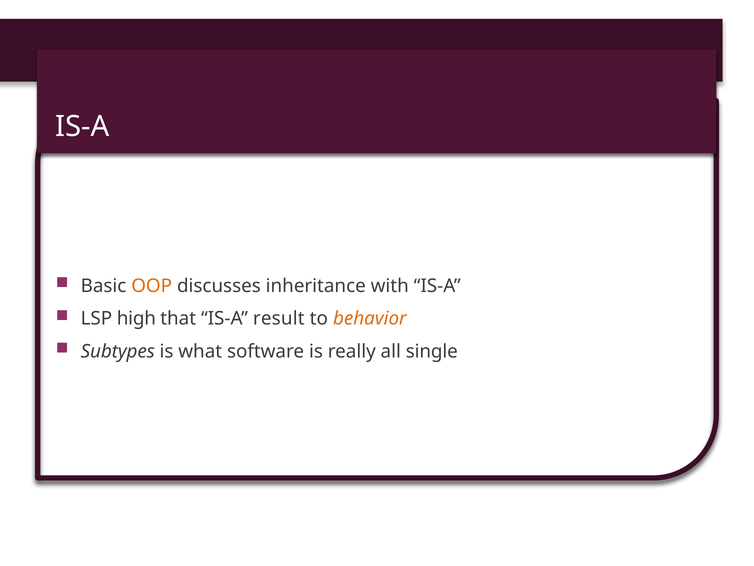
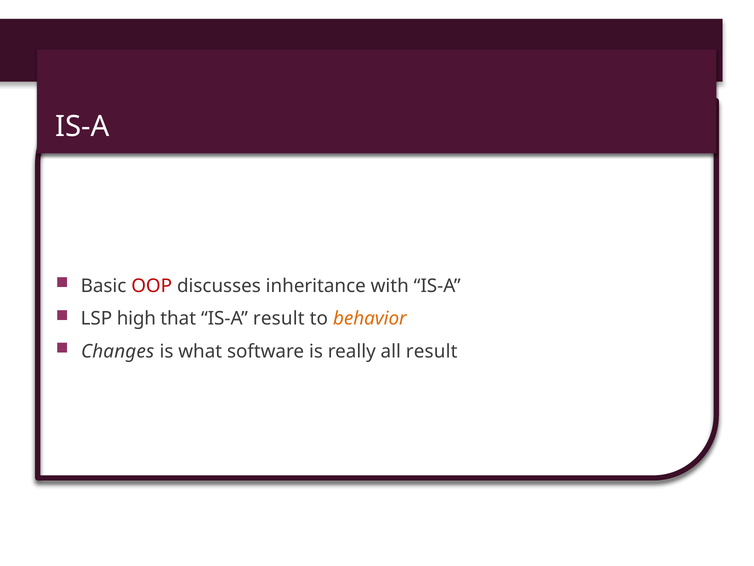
OOP colour: orange -> red (152, 286)
Subtypes: Subtypes -> Changes (118, 351)
all single: single -> result (432, 351)
